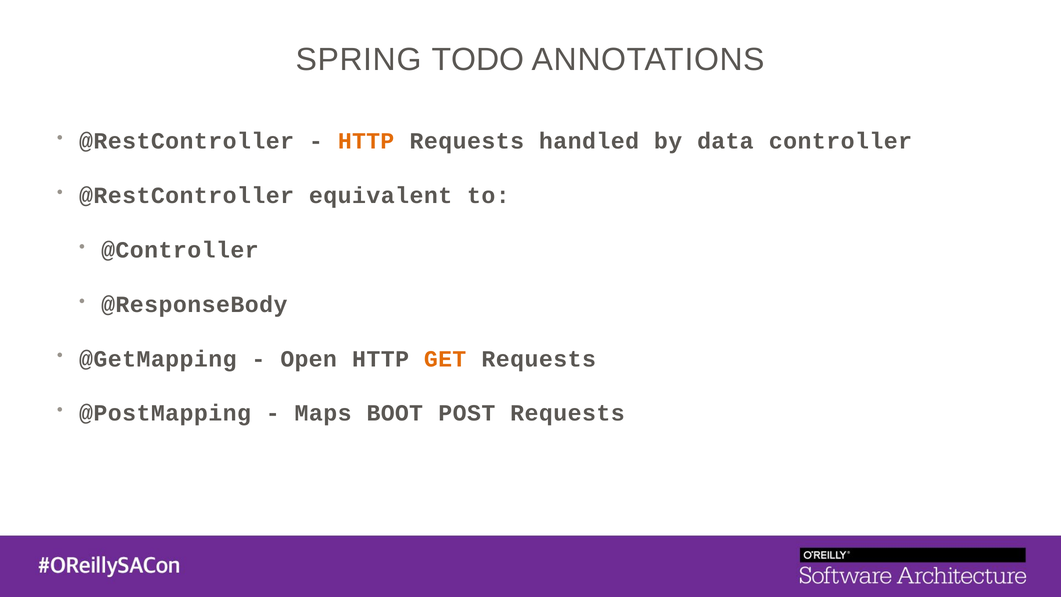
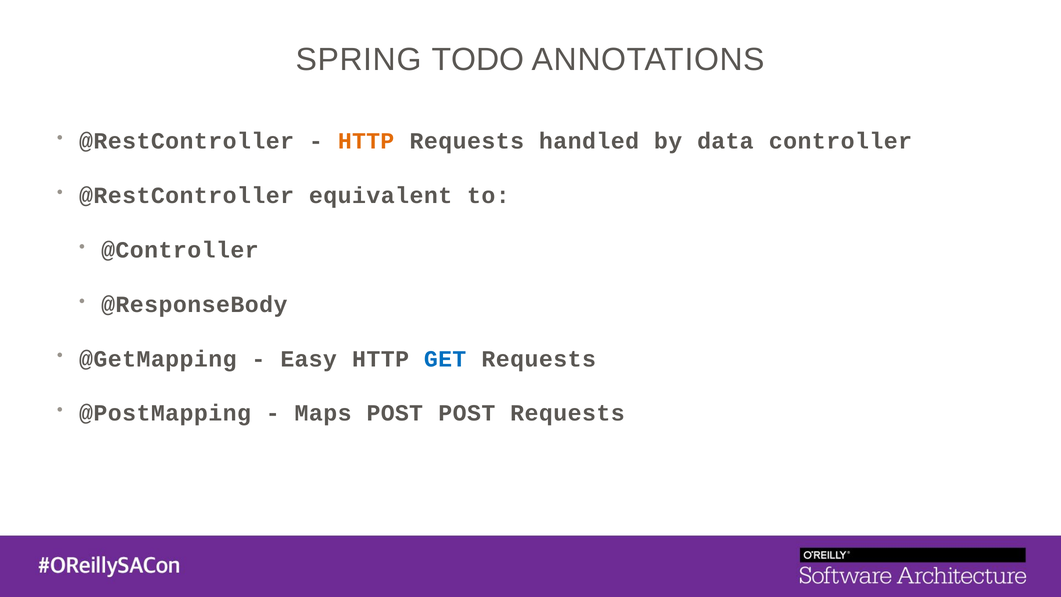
Open: Open -> Easy (309, 359)
GET colour: orange -> blue (445, 359)
Maps BOOT: BOOT -> POST (395, 413)
